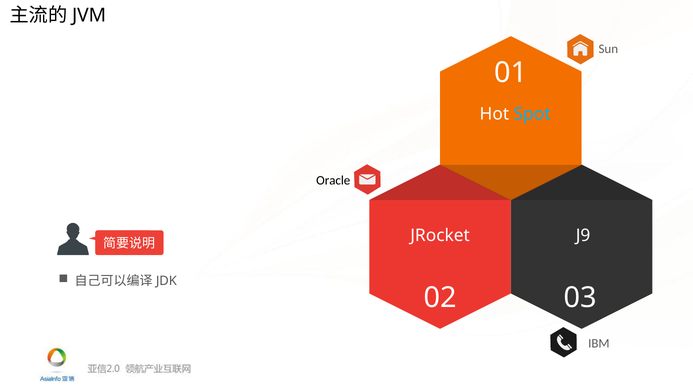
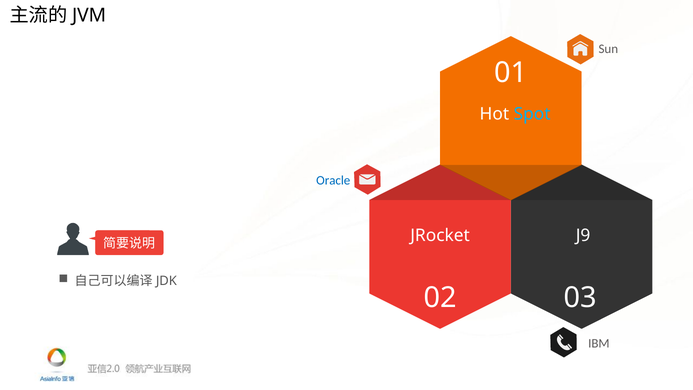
Oracle colour: black -> blue (333, 181)
